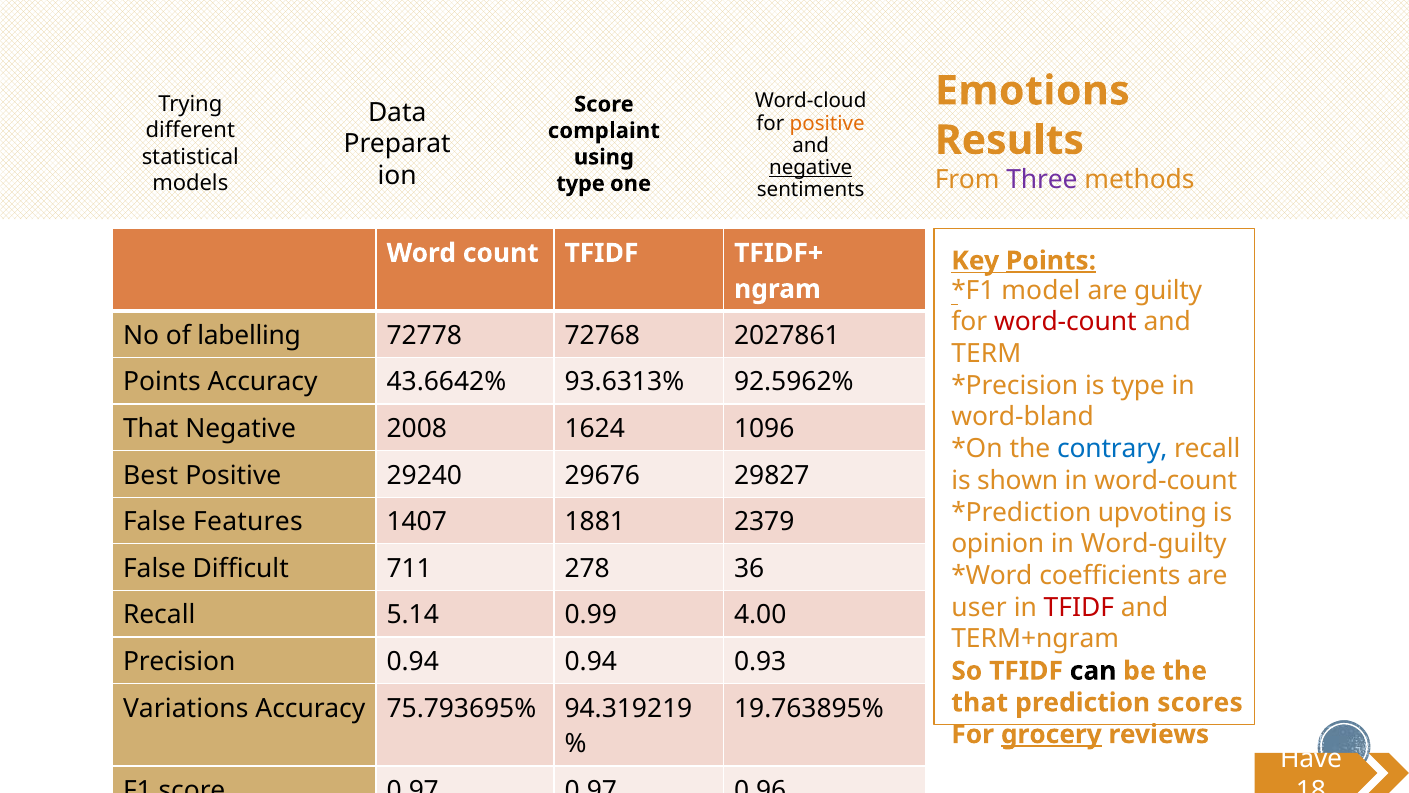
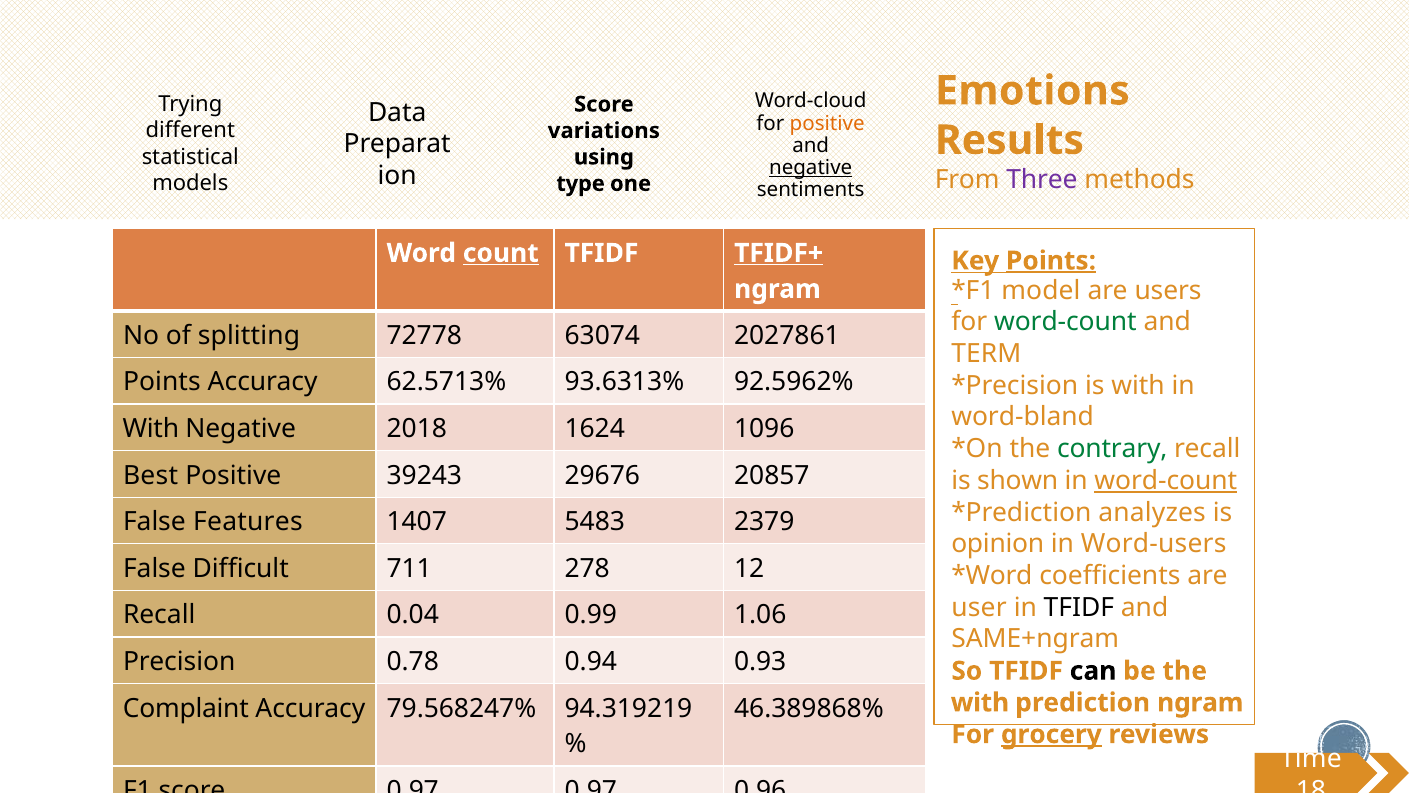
complaint: complaint -> variations (604, 131)
count underline: none -> present (501, 253)
TFIDF+ underline: none -> present (779, 253)
guilty: guilty -> users (1168, 290)
word-count colour: red -> green (1065, 322)
labelling: labelling -> splitting (249, 335)
72768: 72768 -> 63074 (602, 335)
43.6642%: 43.6642% -> 62.5713% (446, 382)
is type: type -> with (1138, 385)
That: That -> With (151, 429)
2008: 2008 -> 2018 (417, 429)
contrary colour: blue -> green (1112, 449)
29240: 29240 -> 39243 (424, 475)
29827: 29827 -> 20857 (772, 475)
word-count underline: none -> present (1166, 480)
upvoting: upvoting -> analyzes (1152, 512)
1881: 1881 -> 5483 (595, 522)
Word-guilty: Word-guilty -> Word-users (1154, 544)
36: 36 -> 12 (749, 568)
TFIDF colour: red -> black (1079, 607)
5.14: 5.14 -> 0.04 (413, 615)
4.00: 4.00 -> 1.06 (760, 615)
TERM+ngram: TERM+ngram -> SAME+ngram (1035, 639)
Precision 0.94: 0.94 -> 0.78 (413, 661)
that: that -> with (980, 702)
prediction scores: scores -> ngram (1200, 702)
Variations: Variations -> Complaint (186, 708)
75.793695%: 75.793695% -> 79.568247% (461, 708)
19.763895%: 19.763895% -> 46.389868% (809, 708)
Have: Have -> Time (1311, 759)
